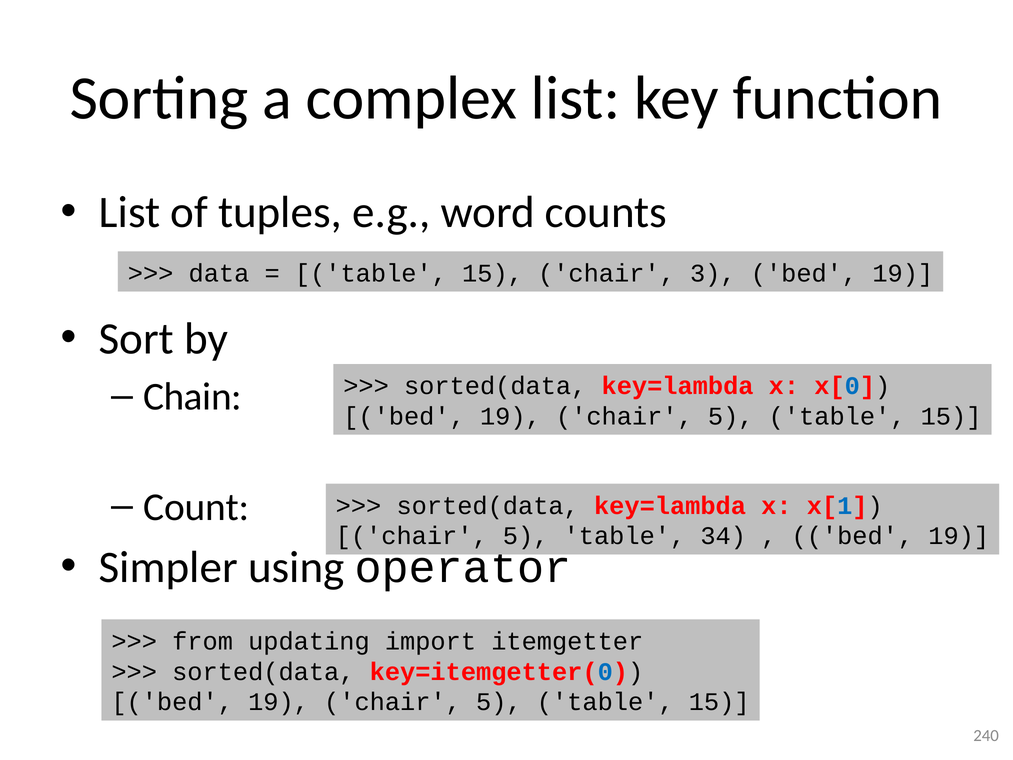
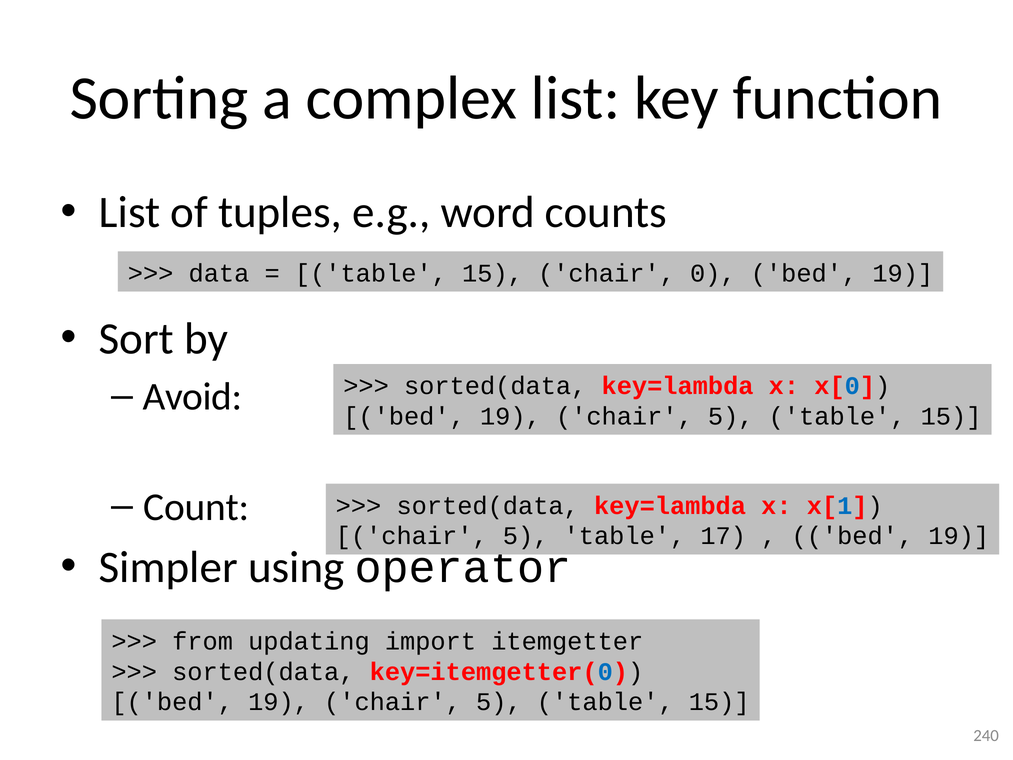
3: 3 -> 0 (713, 273)
Chain: Chain -> Avoid (192, 397)
34: 34 -> 17 (723, 536)
